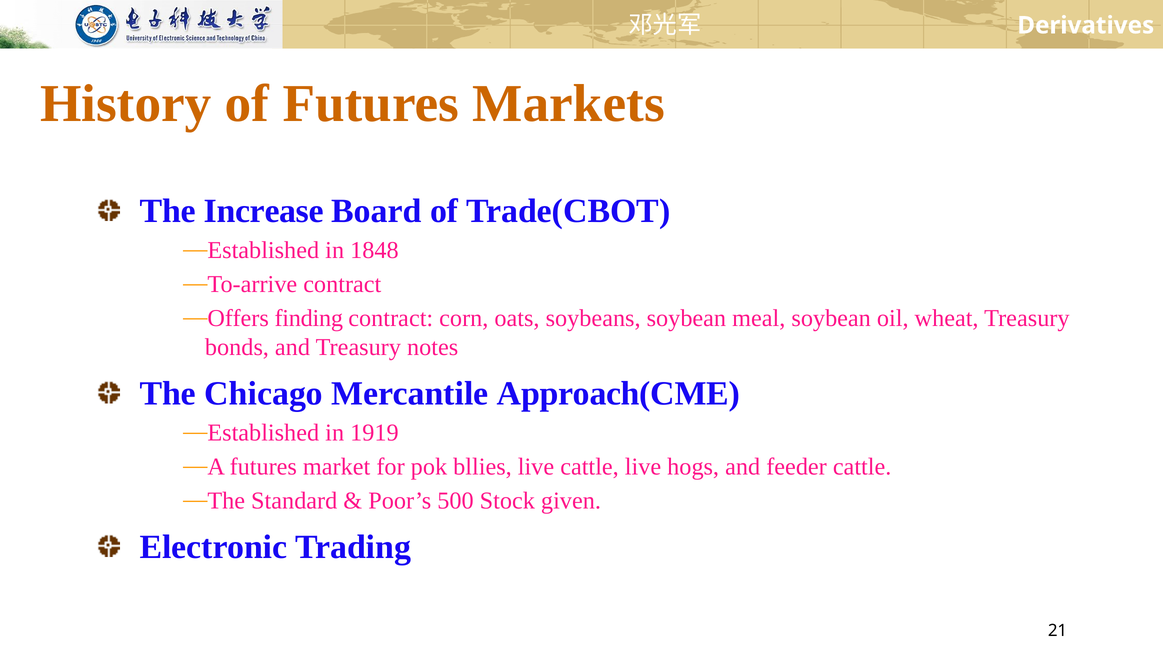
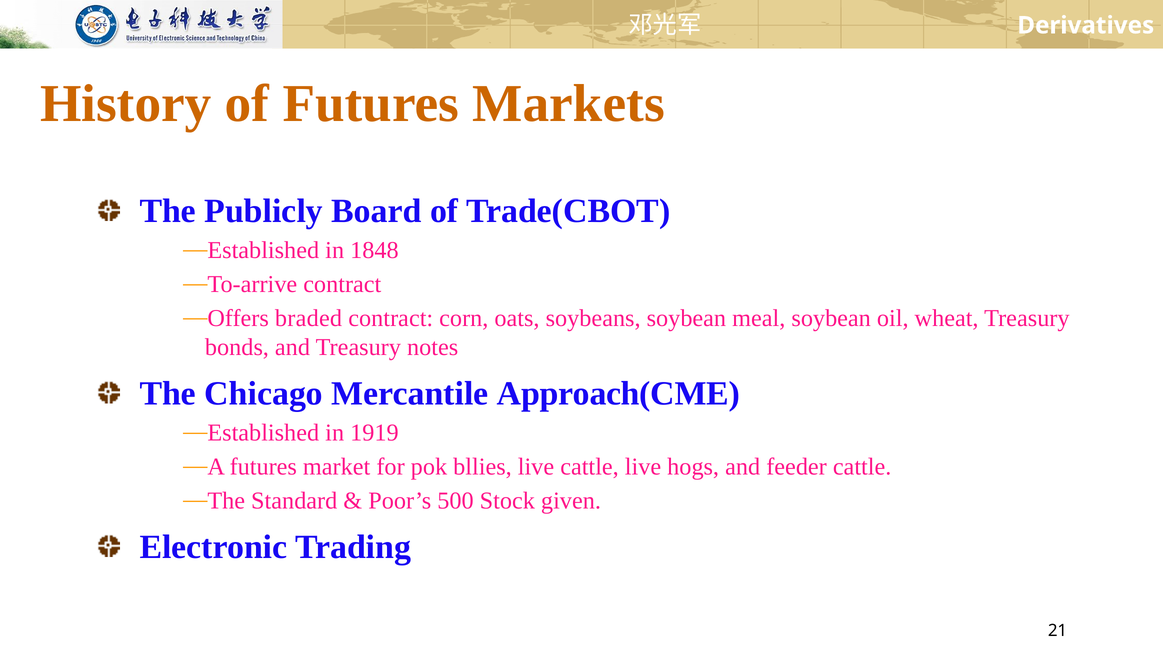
Increase: Increase -> Publicly (264, 211)
finding: finding -> braded (309, 318)
